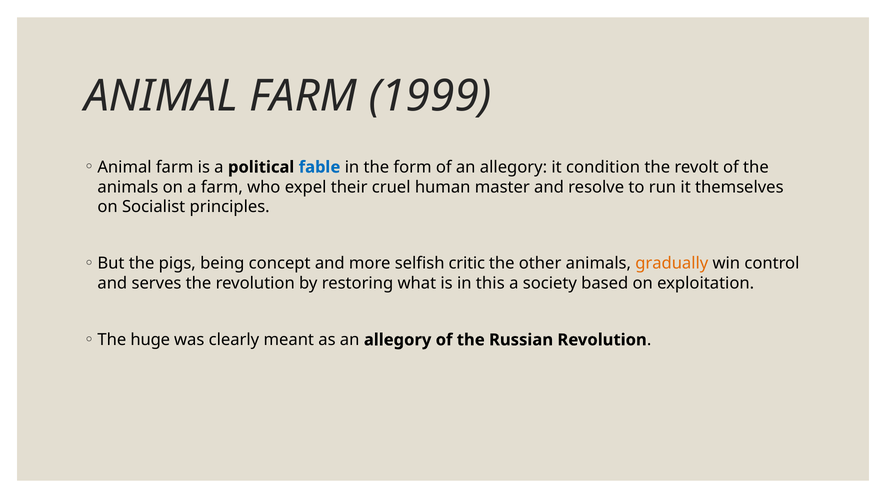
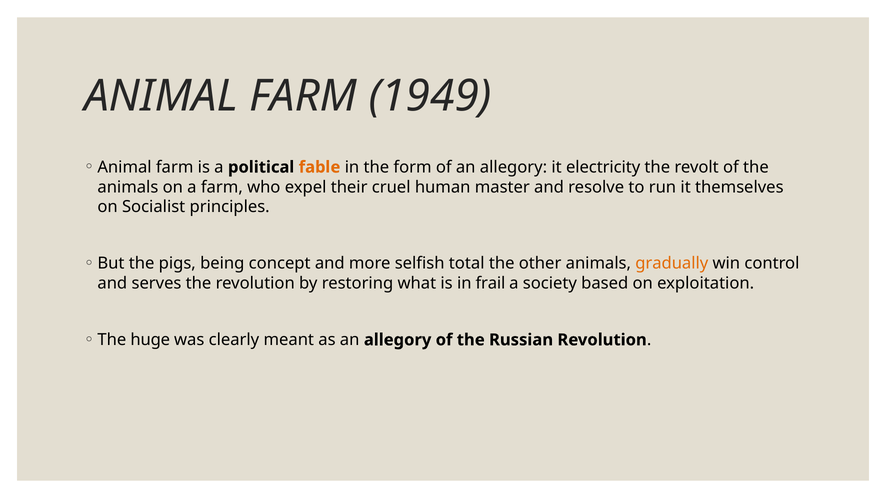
1999: 1999 -> 1949 (430, 96)
fable colour: blue -> orange (320, 167)
condition: condition -> electricity (603, 167)
critic: critic -> total (467, 264)
this: this -> frail (490, 284)
